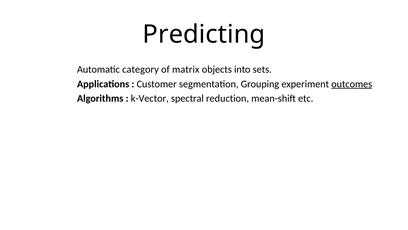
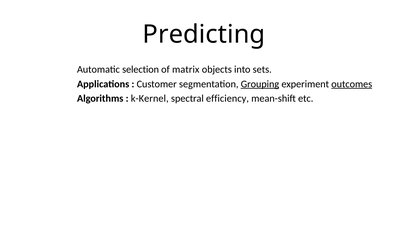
category: category -> selection (141, 69)
Grouping underline: none -> present (260, 84)
k-Vector: k-Vector -> k-Kernel (150, 98)
reduction: reduction -> efficiency (228, 98)
